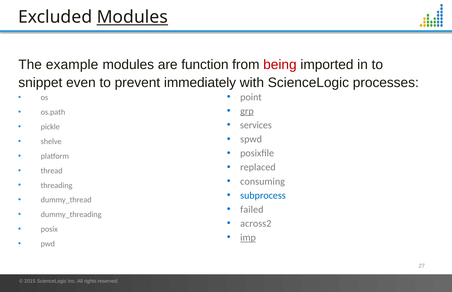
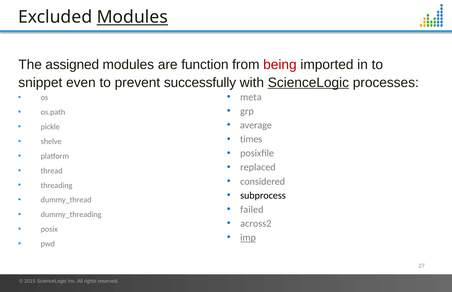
example: example -> assigned (72, 65)
immediately: immediately -> successfully (200, 83)
ScienceLogic underline: none -> present (308, 83)
point: point -> meta (251, 97)
grp underline: present -> none (247, 111)
services: services -> average (256, 125)
spwd: spwd -> times (251, 139)
consuming: consuming -> considered (263, 182)
subprocess colour: blue -> black (263, 196)
